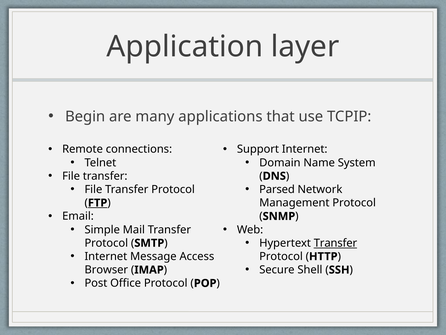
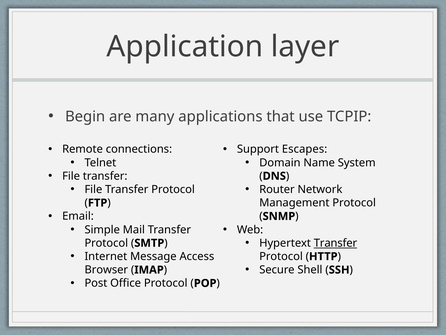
Support Internet: Internet -> Escapes (305, 149)
Parsed: Parsed -> Router (277, 189)
FTP underline: present -> none (98, 203)
